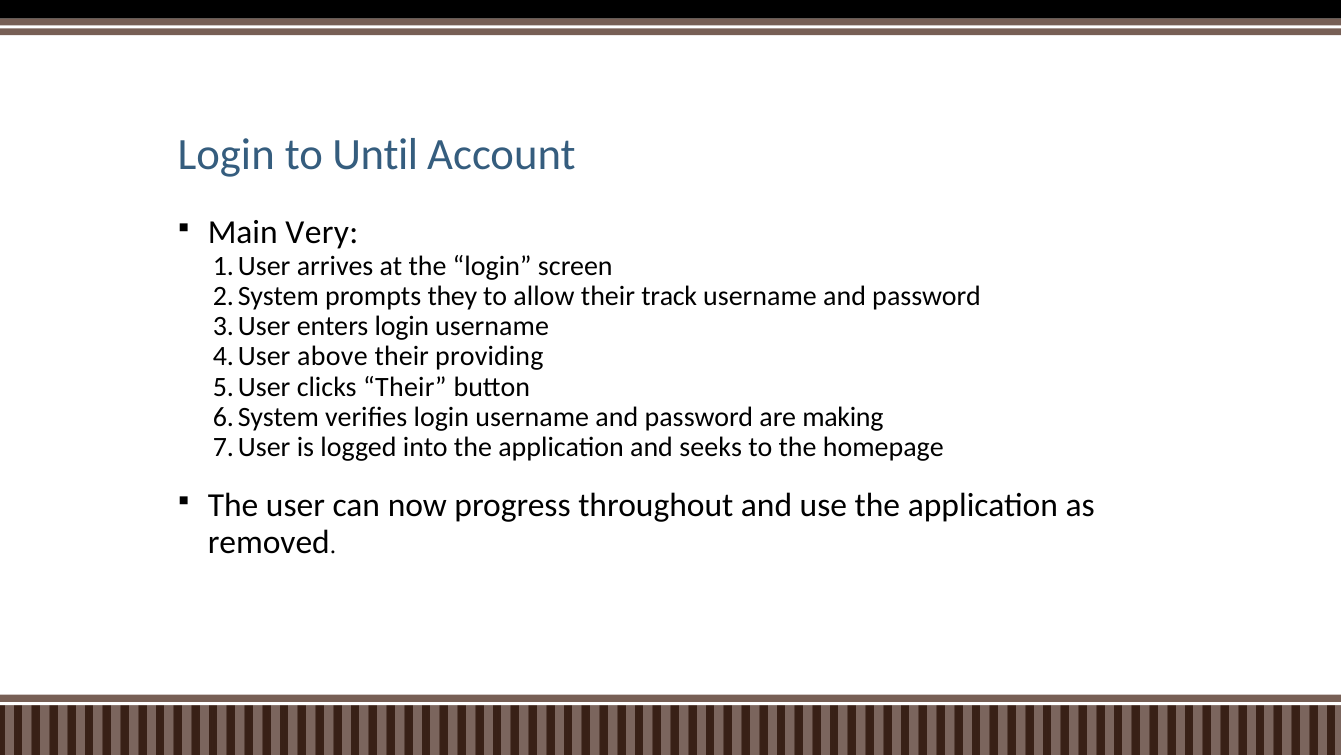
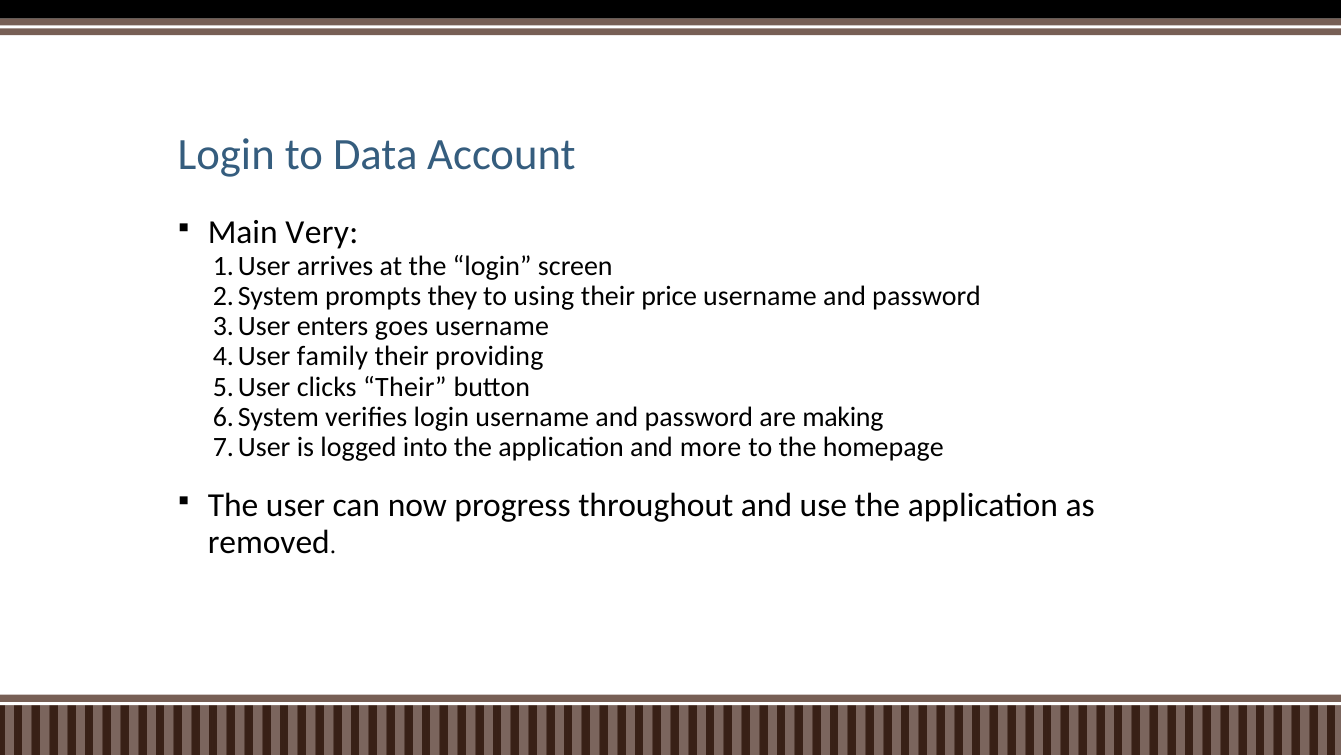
Until: Until -> Data (375, 155)
allow: allow -> using (544, 296)
track: track -> price (669, 296)
enters login: login -> goes (402, 326)
above: above -> family (332, 356)
seeks: seeks -> more (711, 447)
